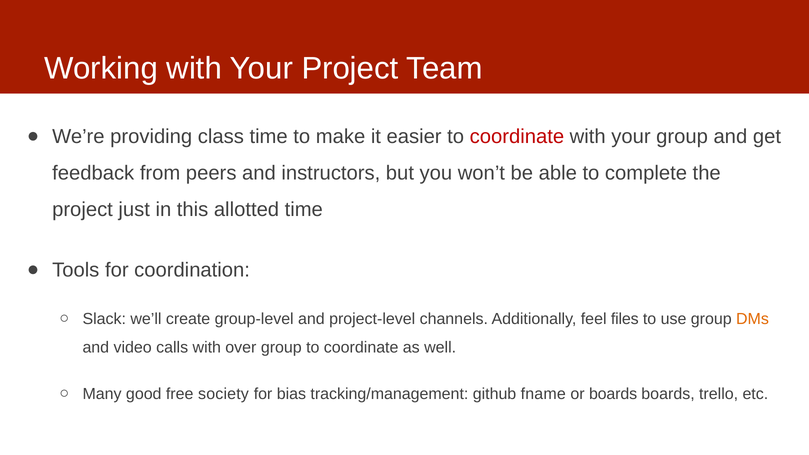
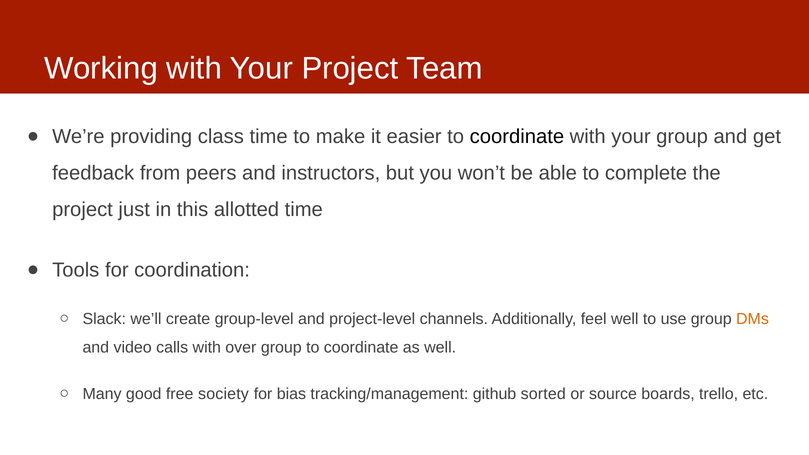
coordinate colour: red -> black (517, 137)
feel files: files -> well (625, 319)
fname: fname -> sorted (543, 394)
or boards: boards -> source (613, 394)
